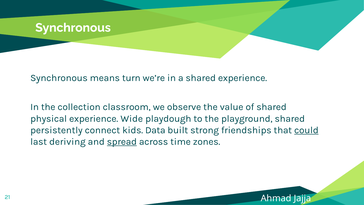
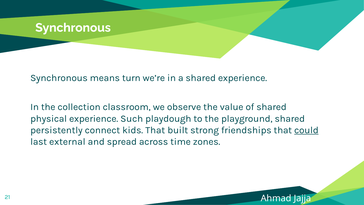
Wide: Wide -> Such (132, 118)
kids Data: Data -> That (155, 130)
deriving: deriving -> external (67, 142)
spread underline: present -> none (122, 142)
